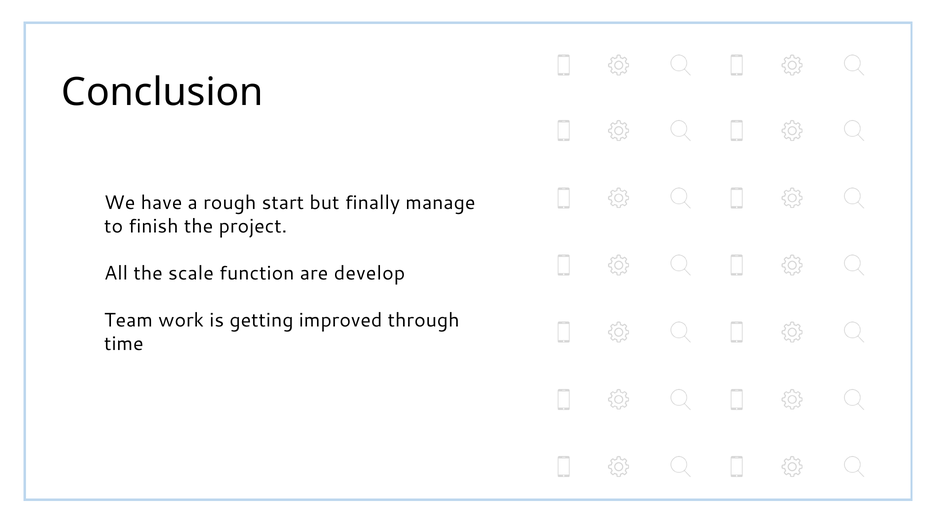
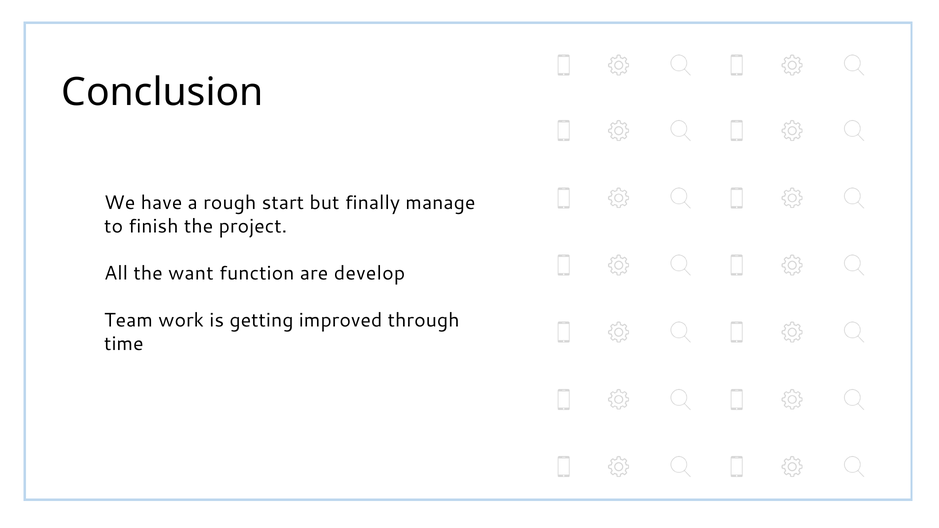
scale: scale -> want (191, 273)
